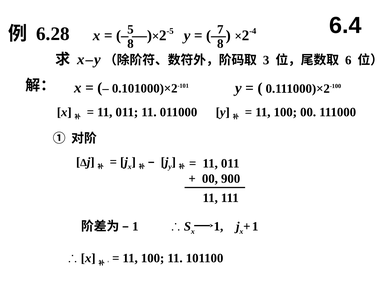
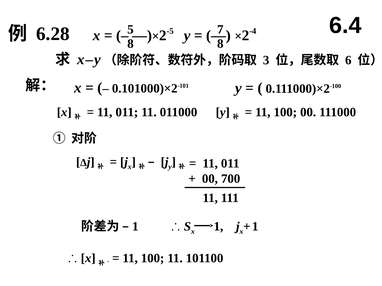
900: 900 -> 700 (231, 179)
